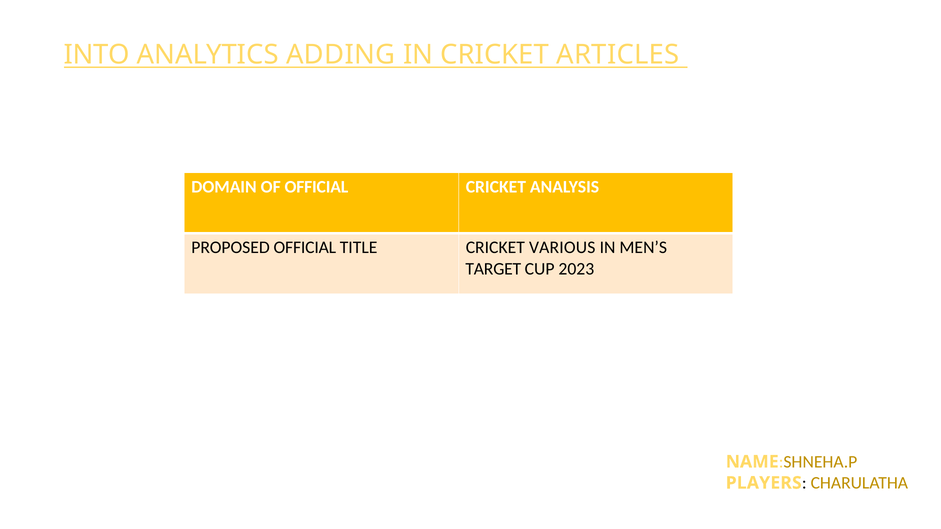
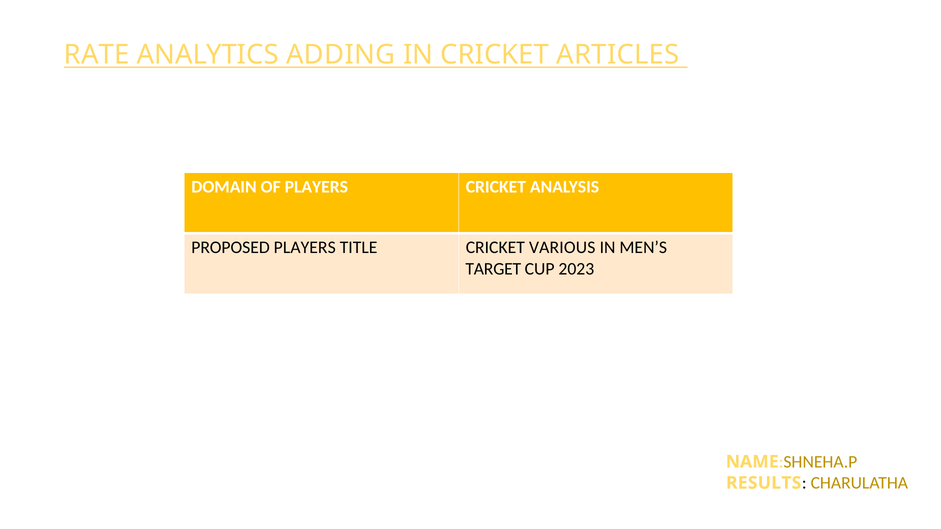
INTO: INTO -> RATE (97, 55)
OF OFFICIAL: OFFICIAL -> PLAYERS (316, 187)
PROPOSED OFFICIAL: OFFICIAL -> PLAYERS (305, 248)
PLAYERS: PLAYERS -> RESULTS (764, 483)
